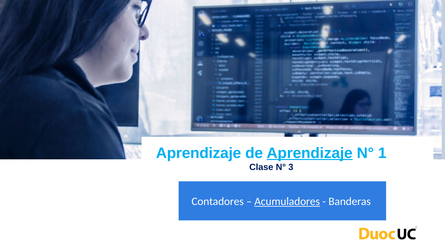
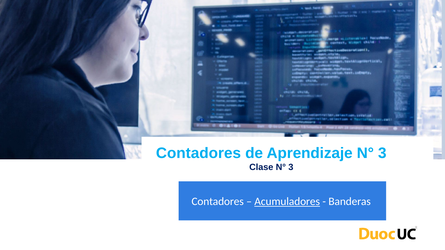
Aprendizaje: Aprendizaje -> Contadores (198, 153)
Aprendizaje underline: present -> none (310, 153)
1: 1 -> 3 (382, 153)
